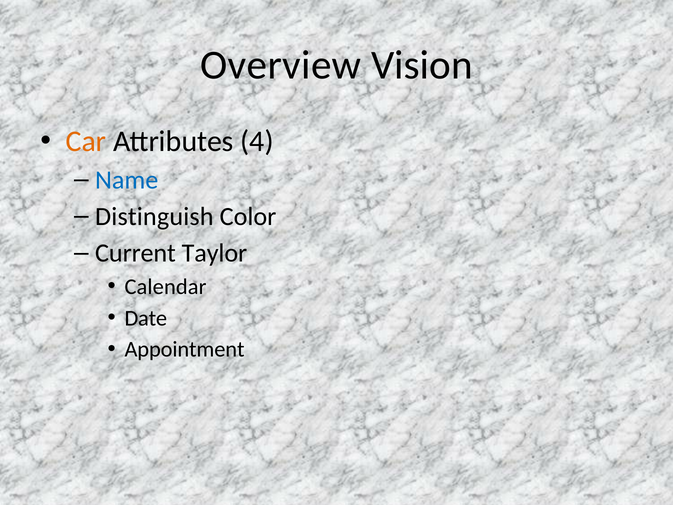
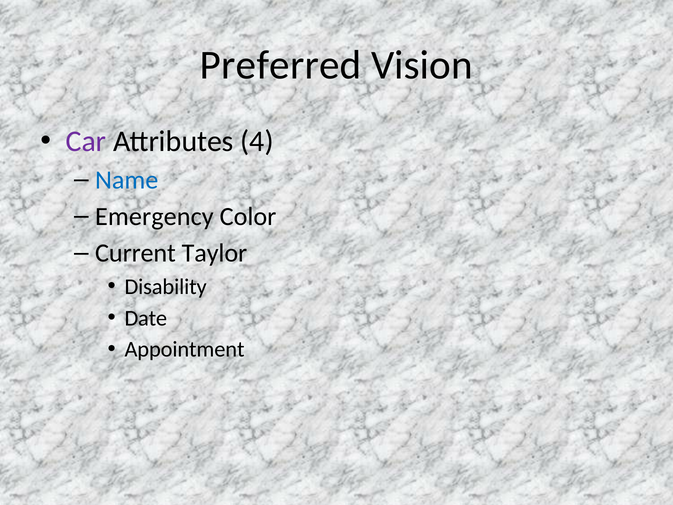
Overview: Overview -> Preferred (281, 65)
Car colour: orange -> purple (86, 141)
Distinguish: Distinguish -> Emergency (154, 216)
Calendar: Calendar -> Disability (166, 287)
